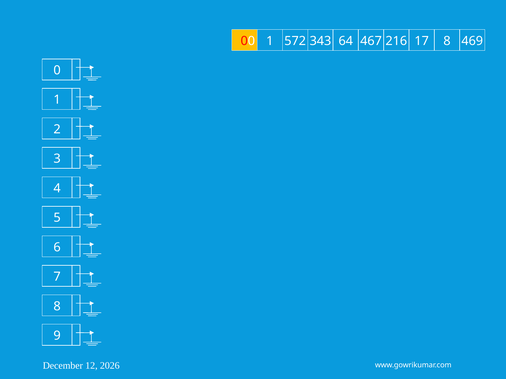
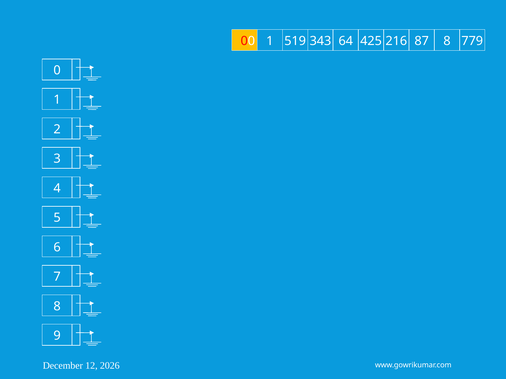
572: 572 -> 519 (295, 41)
467: 467 -> 425 (371, 41)
17: 17 -> 87 (422, 41)
469: 469 -> 779 (472, 41)
